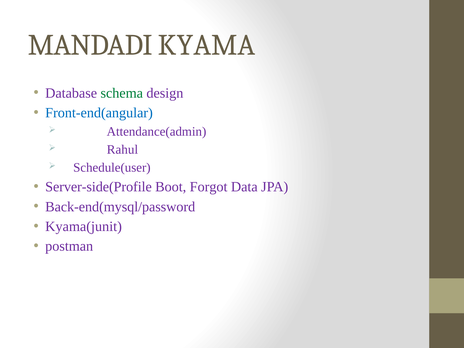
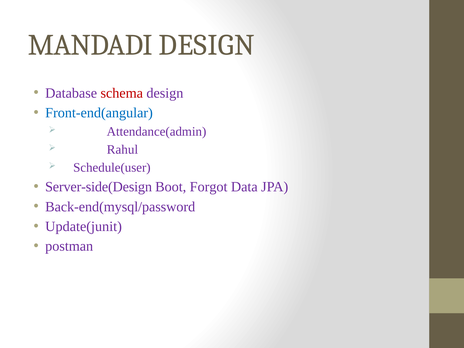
MANDADI KYAMA: KYAMA -> DESIGN (207, 45)
schema colour: green -> red (122, 93)
Server-side(Profile: Server-side(Profile -> Server-side(Design (99, 187)
Kyama(junit: Kyama(junit -> Update(junit (84, 226)
